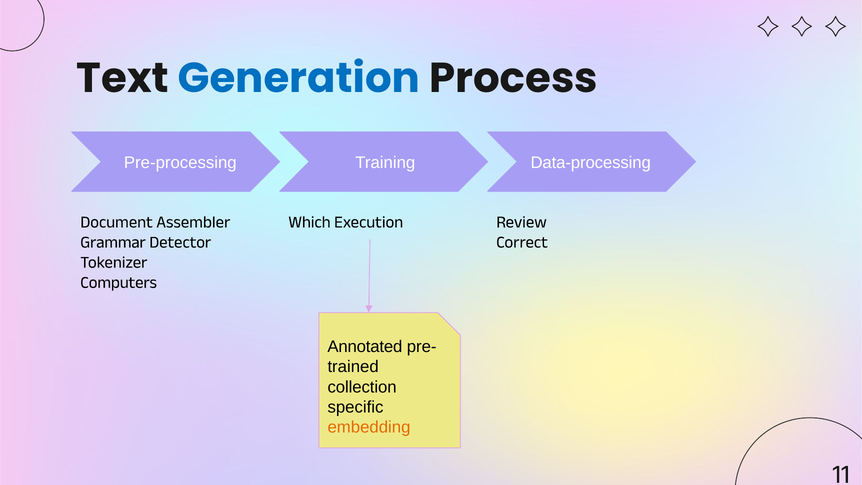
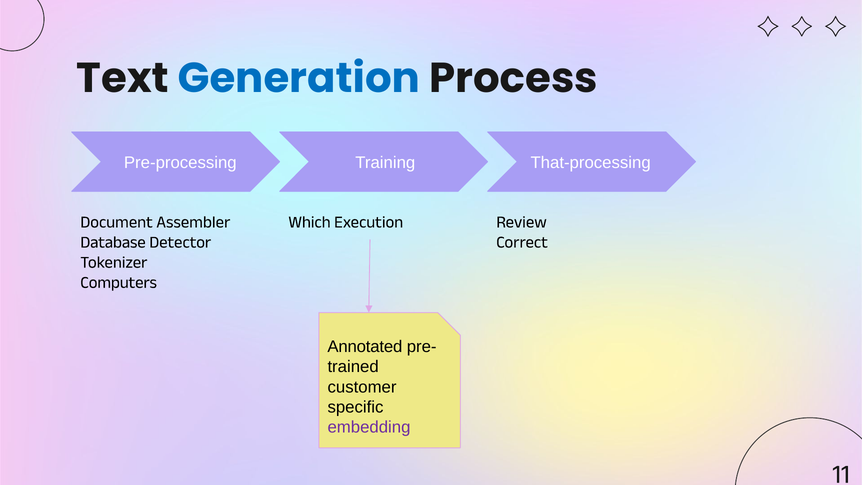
Data-processing: Data-processing -> That-processing (591, 163)
Grammar: Grammar -> Database (113, 242)
collection: collection -> customer (362, 387)
embedding colour: orange -> purple (369, 427)
